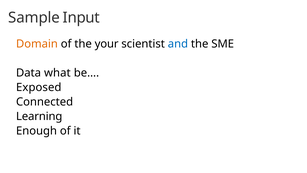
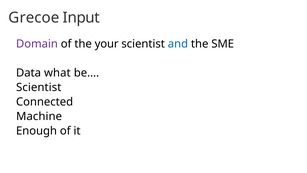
Sample: Sample -> Grecoe (34, 18)
Domain colour: orange -> purple (37, 44)
Exposed: Exposed -> Scientist (39, 87)
Learning: Learning -> Machine (39, 116)
